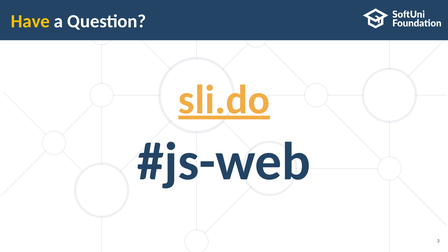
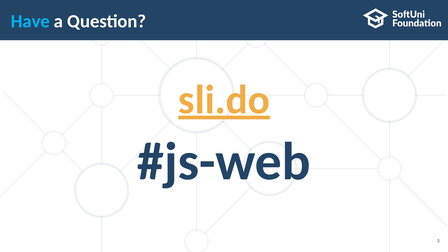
Have colour: yellow -> light blue (30, 21)
